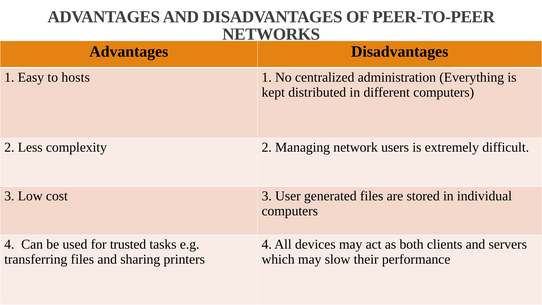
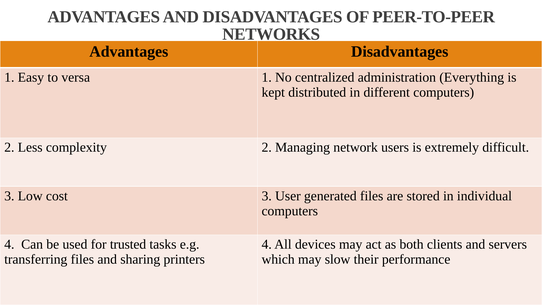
hosts: hosts -> versa (76, 77)
